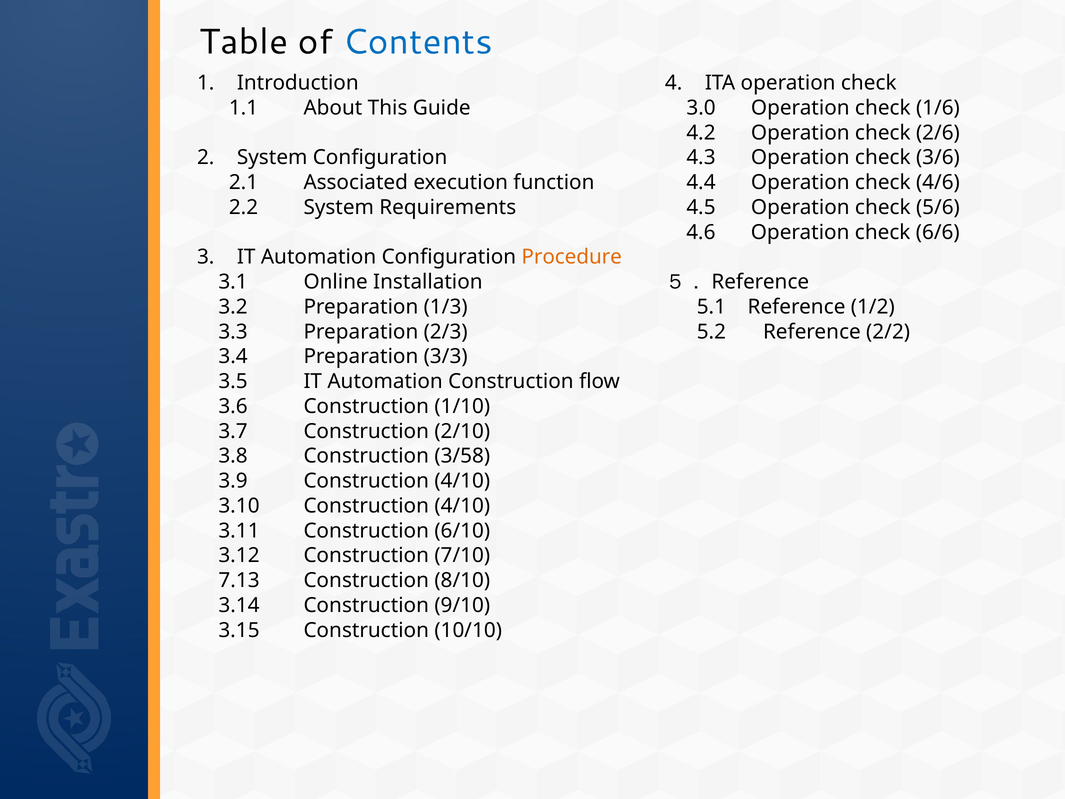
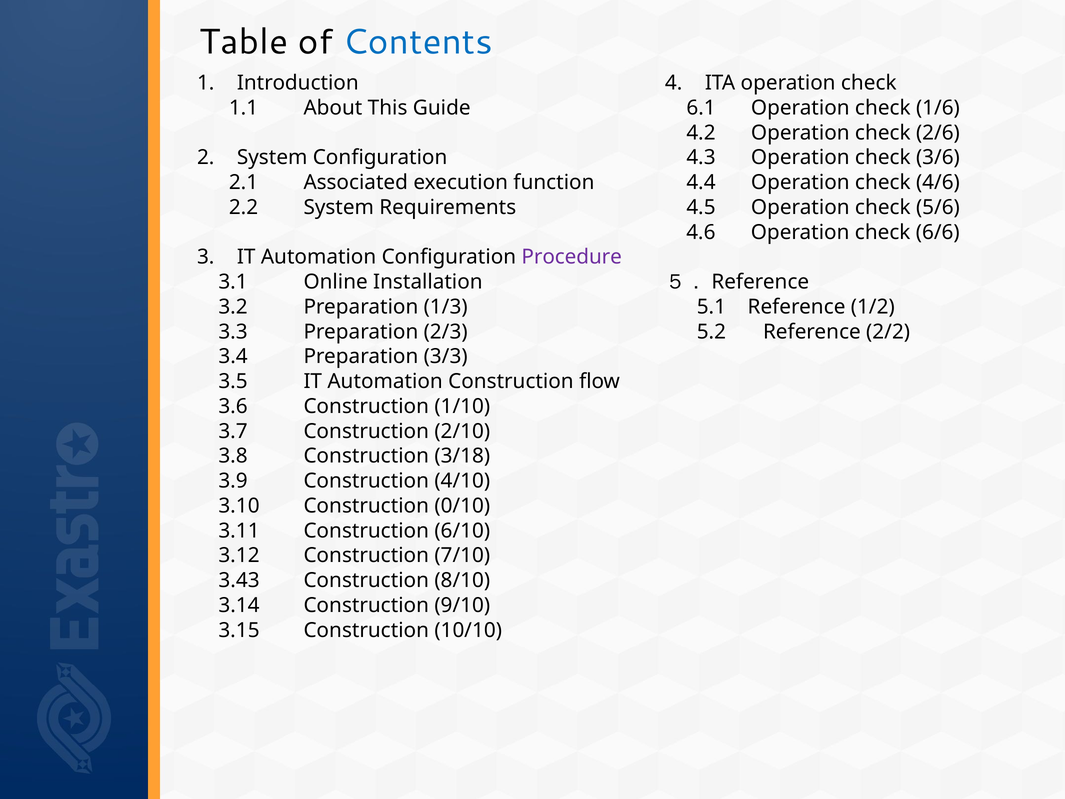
3.0: 3.0 -> 6.1 (701, 108)
Procedure colour: orange -> purple (572, 257)
3/58: 3/58 -> 3/18 (462, 456)
3.10 Construction 4/10: 4/10 -> 0/10 (462, 506)
7.13: 7.13 -> 3.43 (239, 580)
